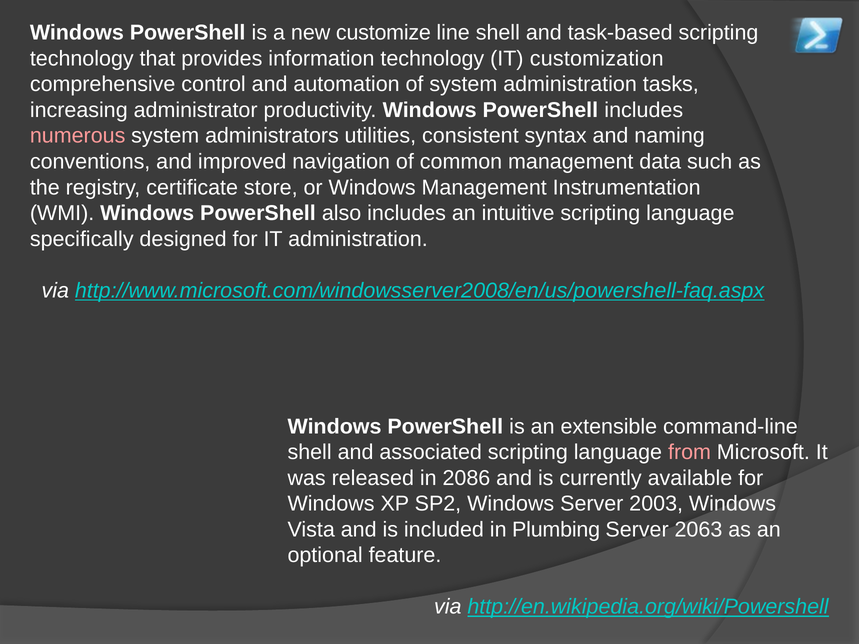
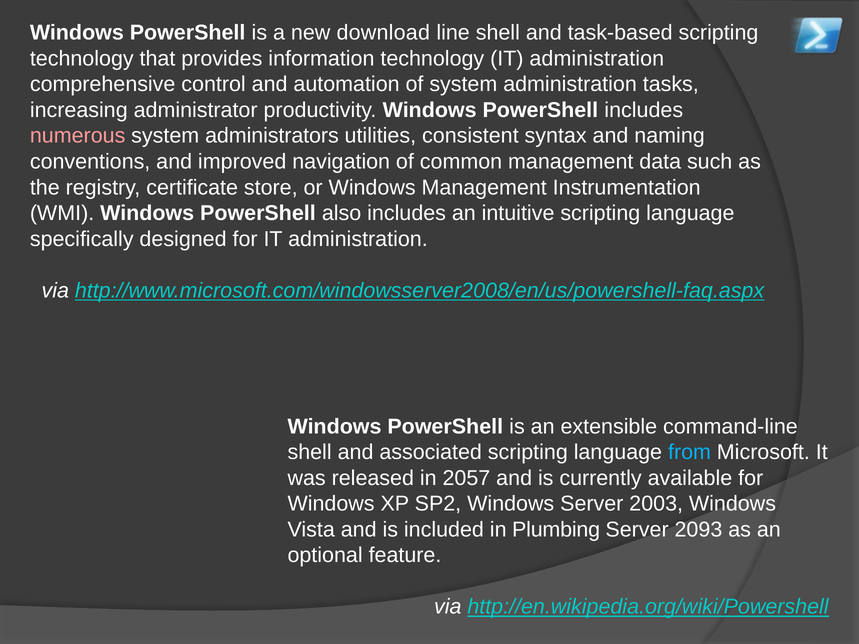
customize: customize -> download (383, 33)
technology IT customization: customization -> administration (597, 59)
from colour: pink -> light blue (690, 452)
2086: 2086 -> 2057 (466, 478)
2063: 2063 -> 2093 (698, 530)
